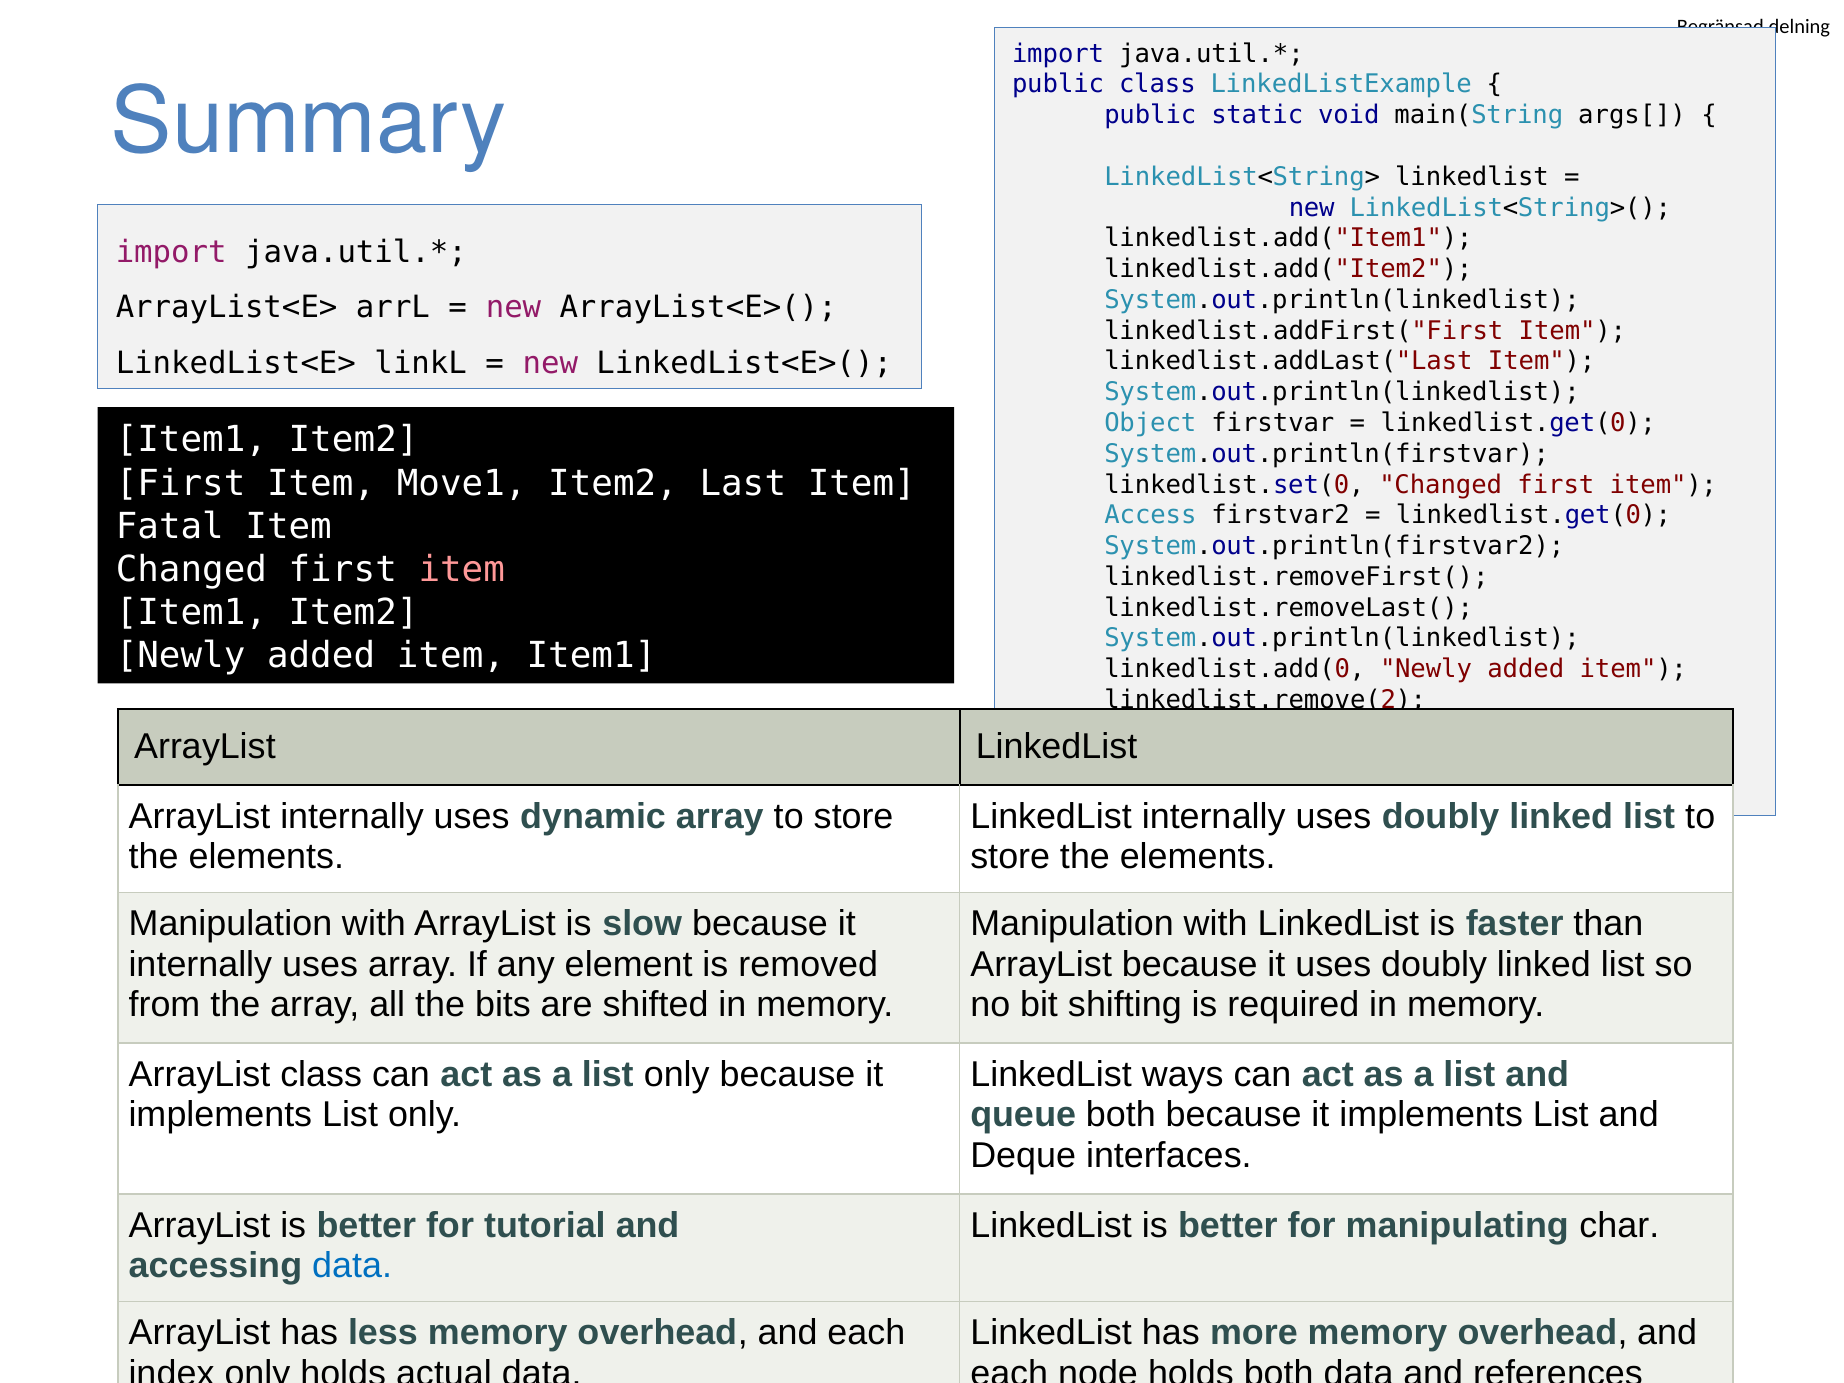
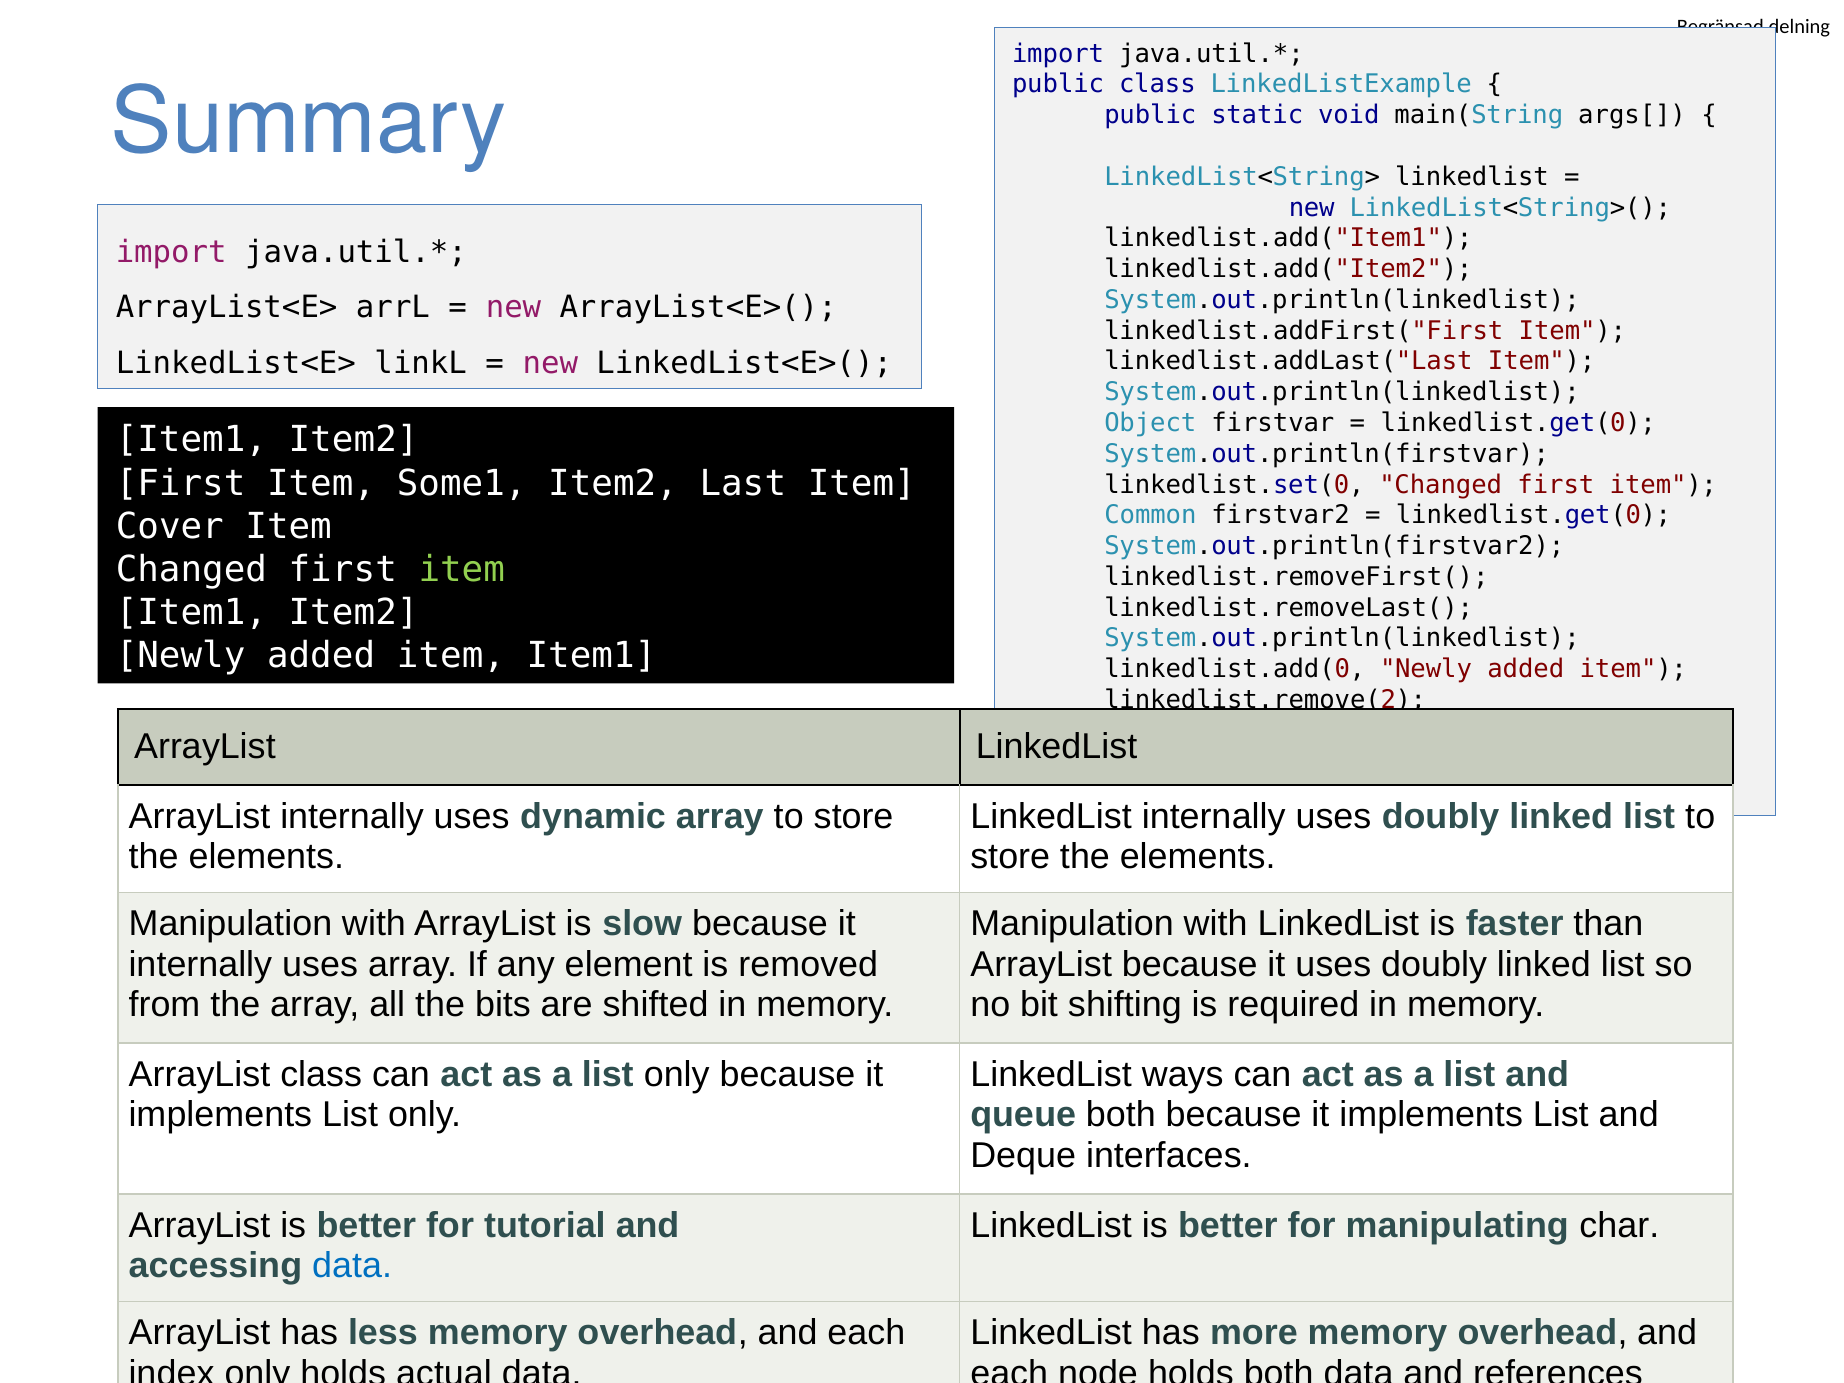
Move1: Move1 -> Some1 (462, 483)
Access: Access -> Common (1150, 515)
Fatal: Fatal -> Cover (170, 526)
item colour: pink -> light green (462, 569)
